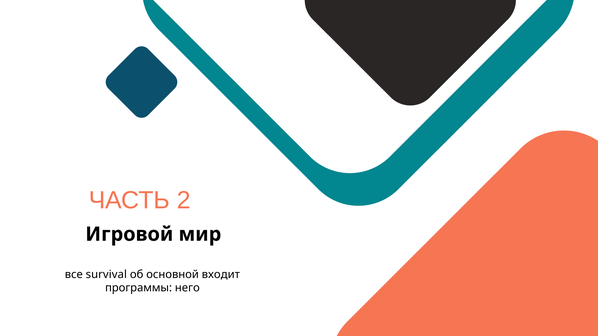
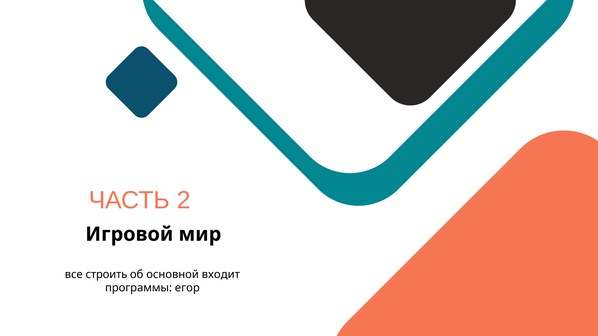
survival: survival -> строить (106, 275)
него: него -> егор (187, 288)
